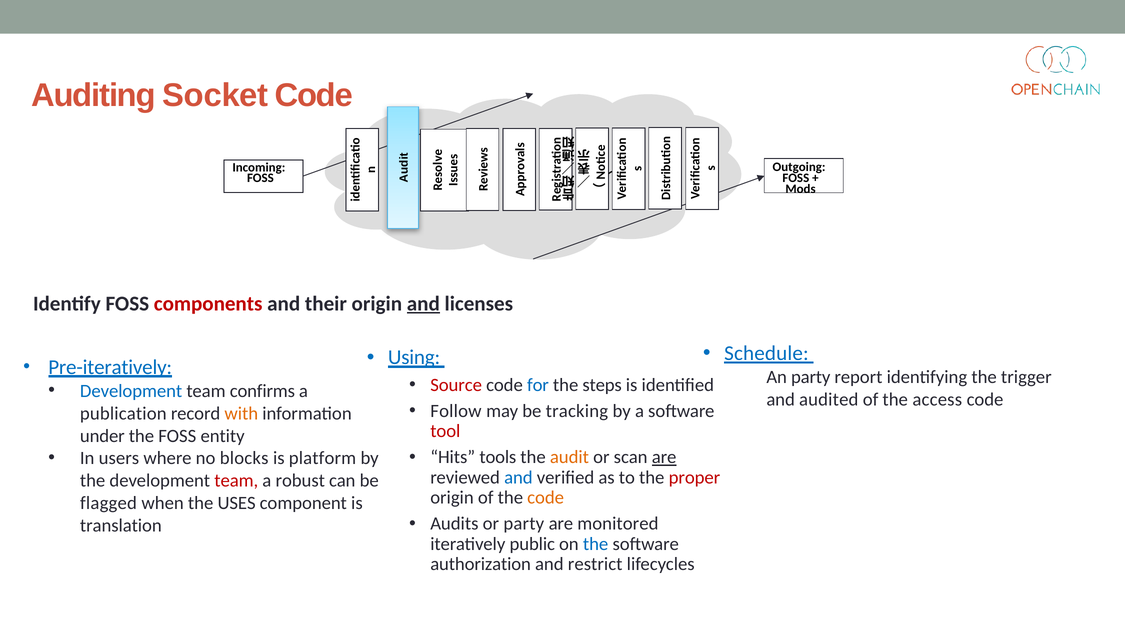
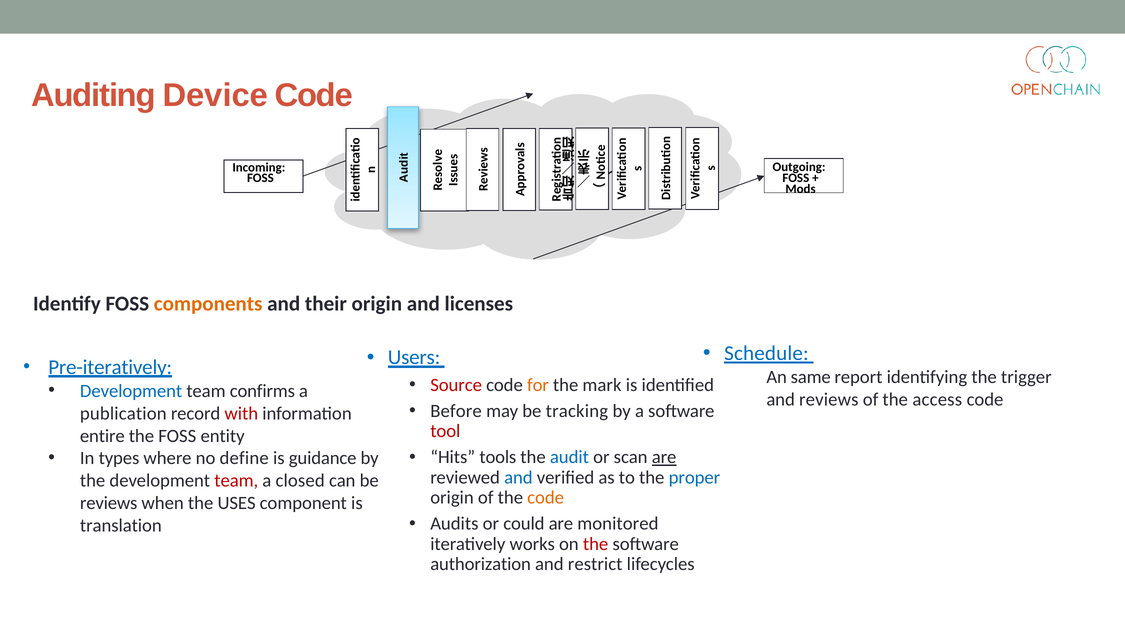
Socket: Socket -> Device (215, 95)
components colour: red -> orange (208, 304)
and underline: present -> none (423, 304)
Using: Using -> Users (414, 357)
An party: party -> same (811, 377)
for colour: blue -> orange (538, 385)
steps: steps -> mark (602, 385)
and audited: audited -> reviews (829, 400)
Follow: Follow -> Before (456, 411)
with colour: orange -> red (241, 413)
under: under -> entire (102, 436)
audit colour: orange -> blue (569, 457)
users: users -> types (119, 458)
blocks: blocks -> define (244, 458)
platform: platform -> guidance (323, 458)
proper colour: red -> blue (694, 477)
robust: robust -> closed (300, 481)
flagged: flagged -> reviews (109, 503)
or party: party -> could (524, 523)
public: public -> works (532, 544)
the colour: blue -> red (596, 544)
